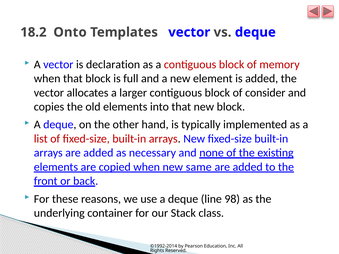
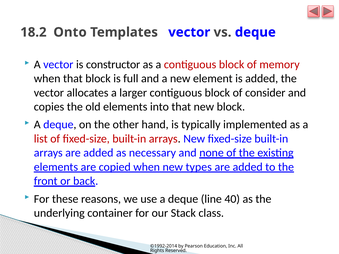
declaration: declaration -> constructor (113, 64)
same: same -> types (199, 167)
98: 98 -> 40 (232, 199)
